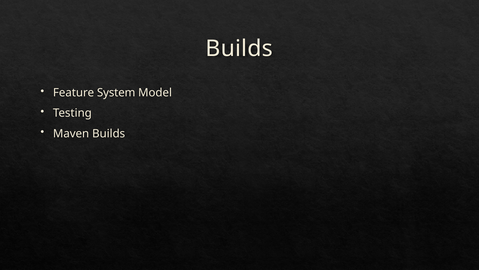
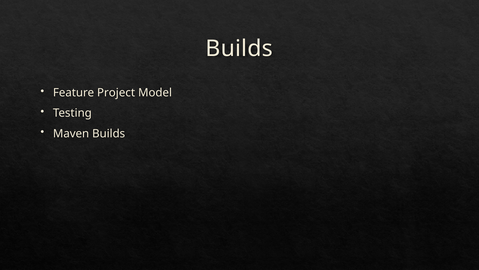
System: System -> Project (116, 92)
